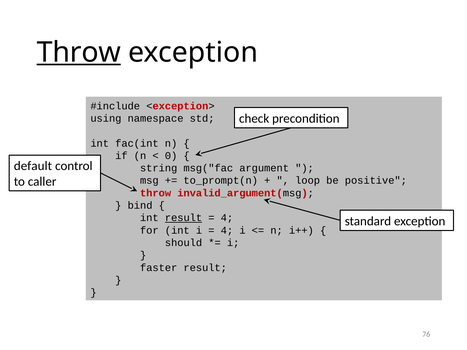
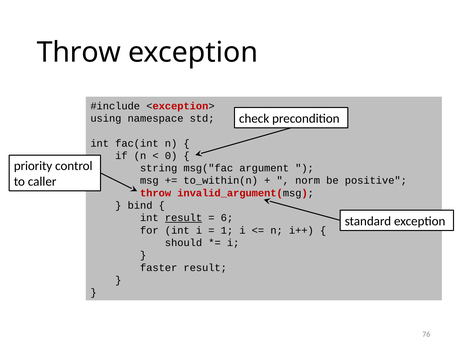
Throw underline: present -> none (79, 52)
default: default -> priority (33, 166)
to_prompt(n: to_prompt(n -> to_within(n (221, 181)
loop: loop -> norm (308, 181)
4: 4 -> 6 (227, 218)
4: 4 -> 1 (227, 230)
